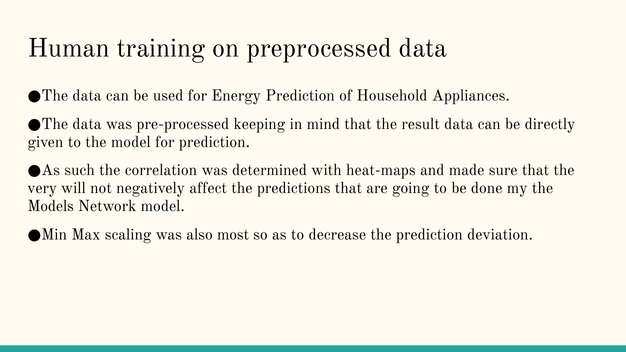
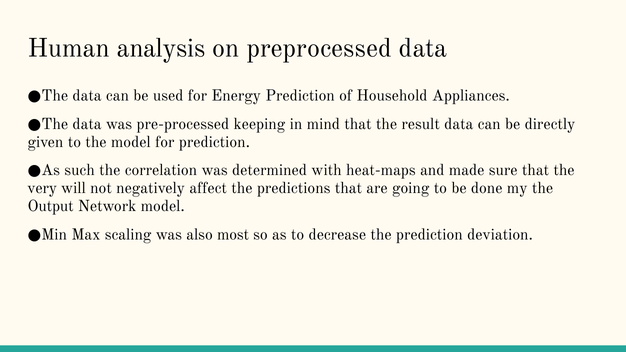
training: training -> analysis (161, 48)
Models: Models -> Output (51, 206)
